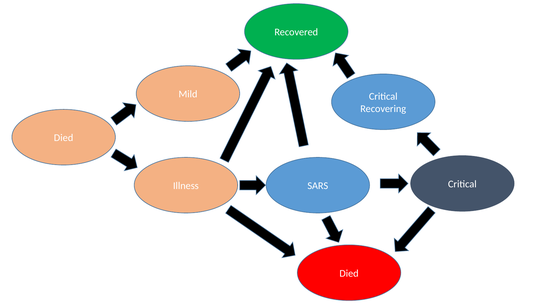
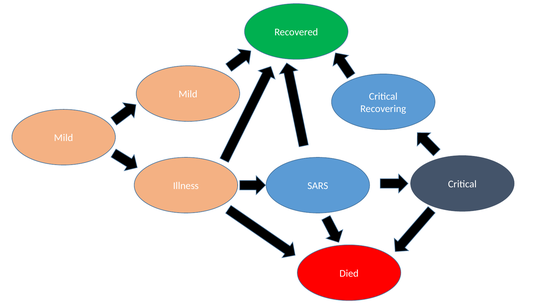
Died: Died -> Mild (64, 138)
